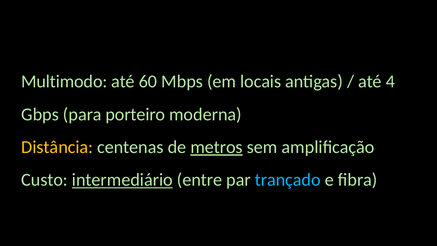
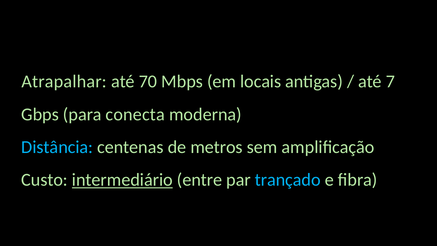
Multimodo: Multimodo -> Atrapalhar (64, 81)
60: 60 -> 70 (148, 81)
4: 4 -> 7 (390, 81)
porteiro: porteiro -> conecta (135, 114)
Distância colour: yellow -> light blue (57, 147)
metros underline: present -> none (217, 147)
